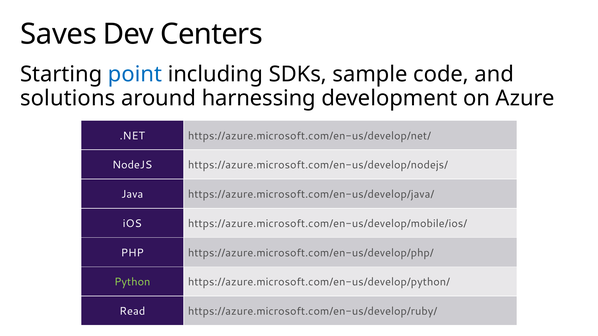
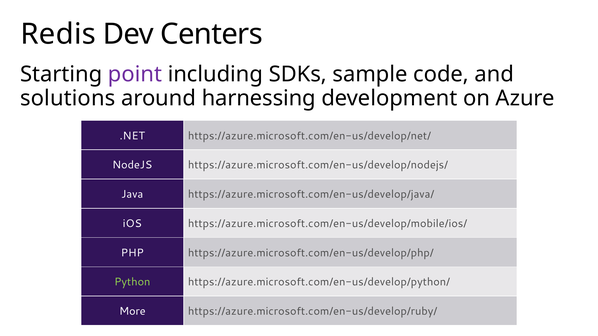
Saves: Saves -> Redis (58, 34)
point colour: blue -> purple (135, 74)
Read: Read -> More (132, 312)
